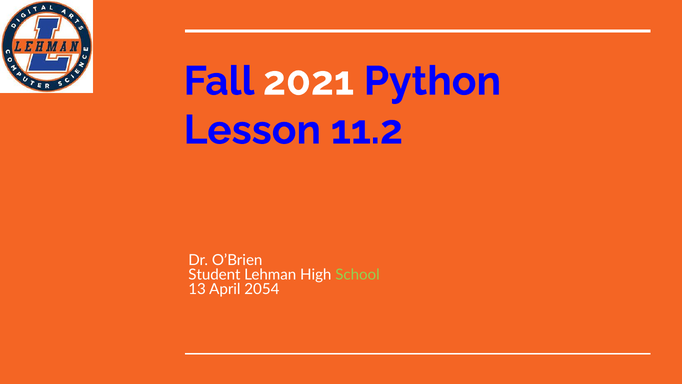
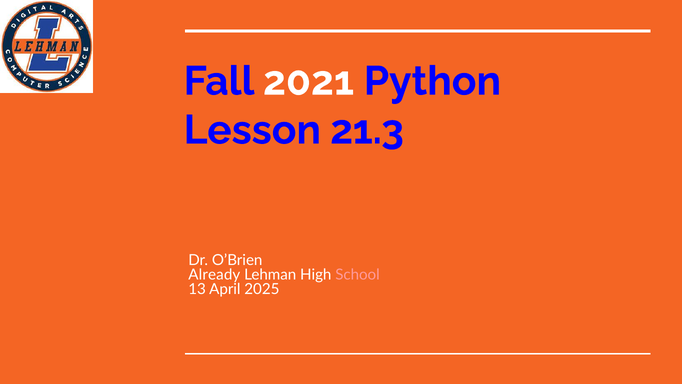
11.2: 11.2 -> 21.3 (367, 130)
Student: Student -> Already (214, 274)
School colour: light green -> pink (357, 274)
2054: 2054 -> 2025 (262, 289)
